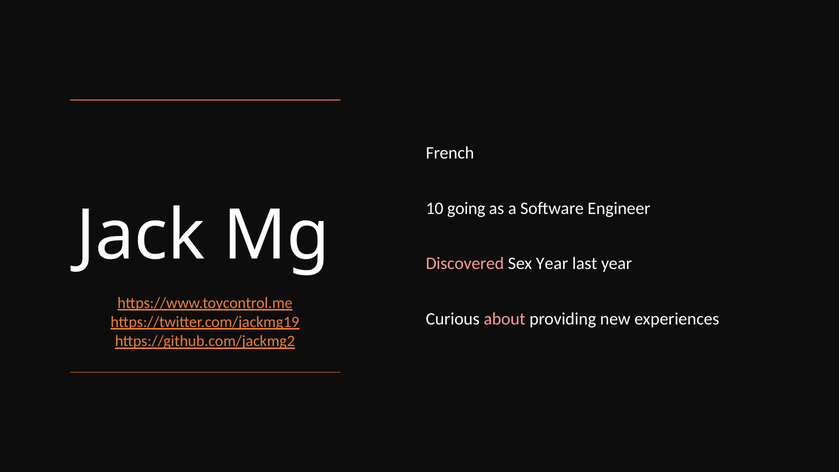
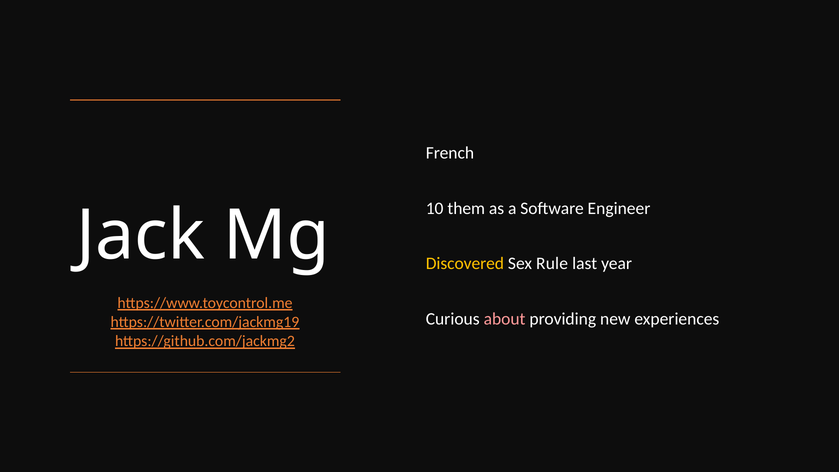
going: going -> them (466, 208)
Discovered colour: pink -> yellow (465, 264)
Sex Year: Year -> Rule (552, 264)
